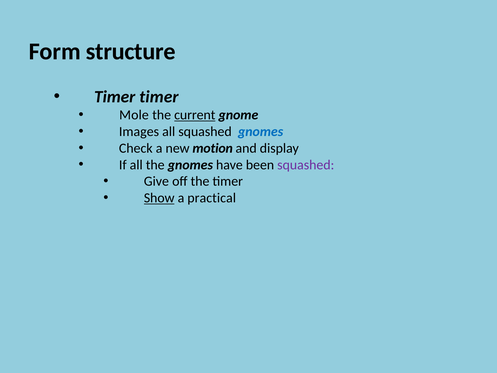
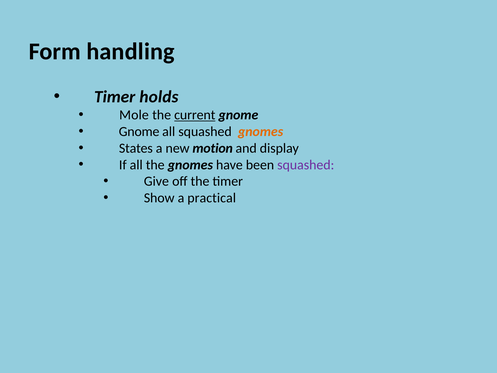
structure: structure -> handling (131, 52)
Timer timer: timer -> holds (159, 97)
Images: Images -> Gnome (139, 132)
gnomes colour: blue -> orange (261, 132)
Check: Check -> States (136, 148)
Show underline: present -> none (159, 198)
